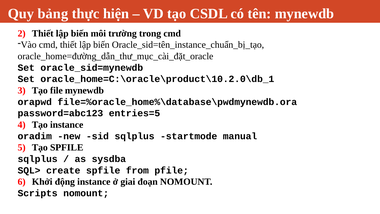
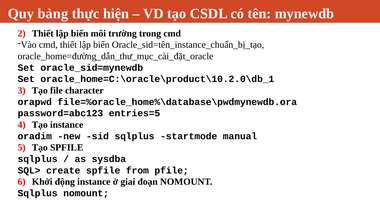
file mynewdb: mynewdb -> character (84, 90)
Scripts: Scripts -> Sqlplus (38, 193)
